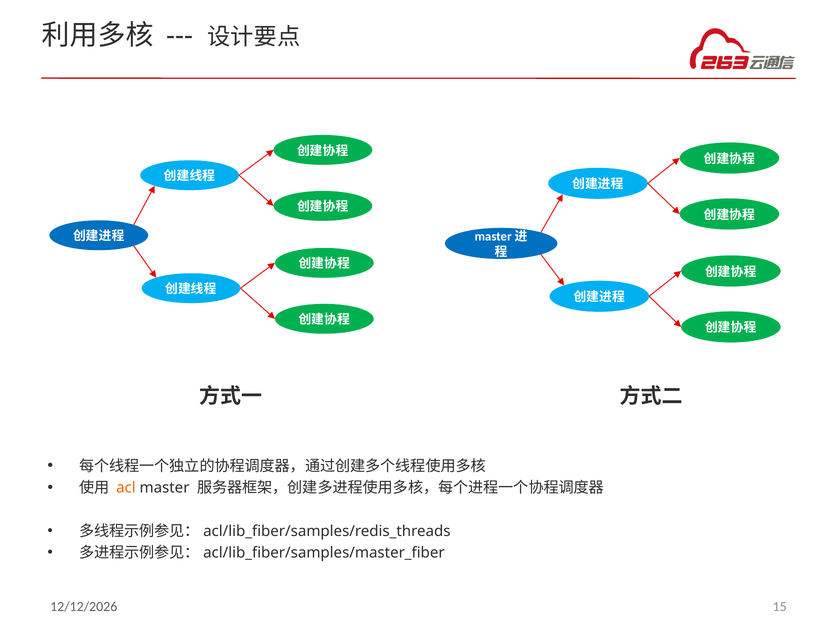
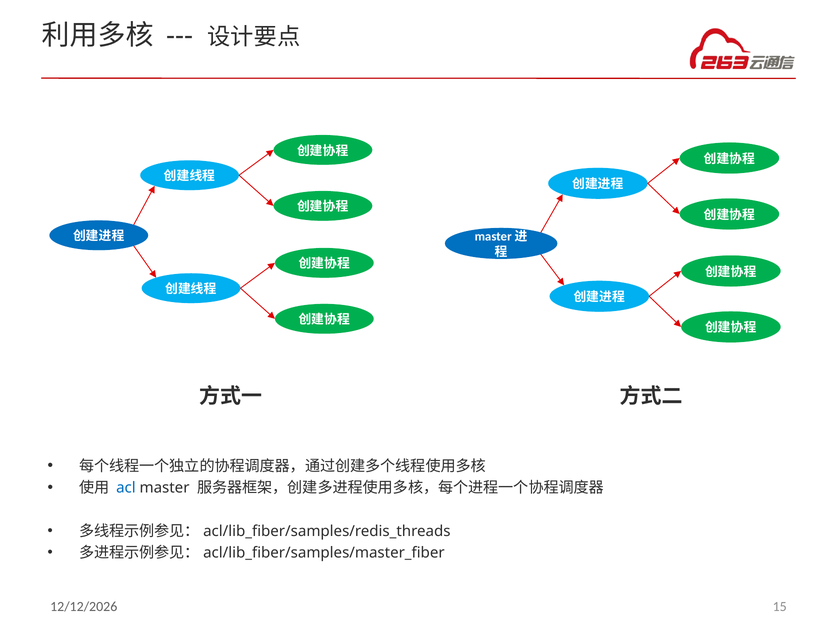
acl colour: orange -> blue (126, 488)
